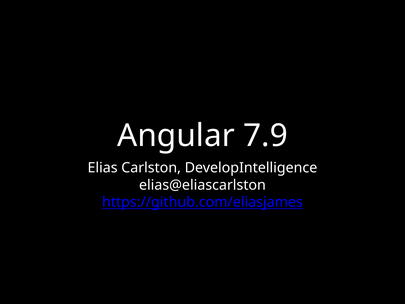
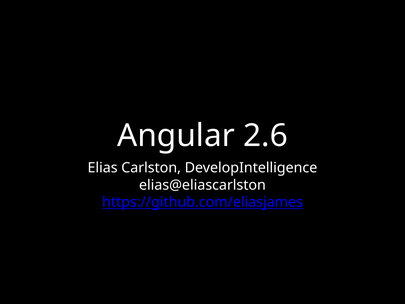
7.9: 7.9 -> 2.6 (265, 135)
